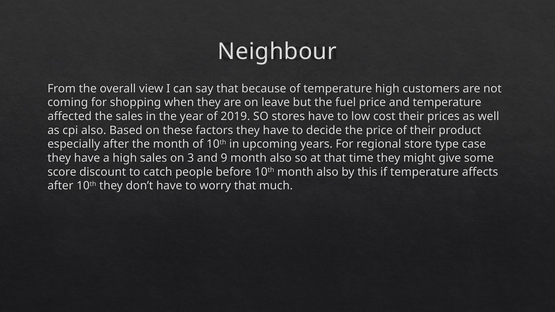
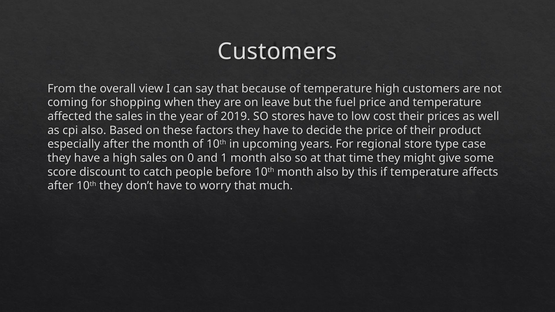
Neighbour: Neighbour -> Customers (277, 51)
3: 3 -> 0 (191, 158)
9: 9 -> 1 (224, 158)
